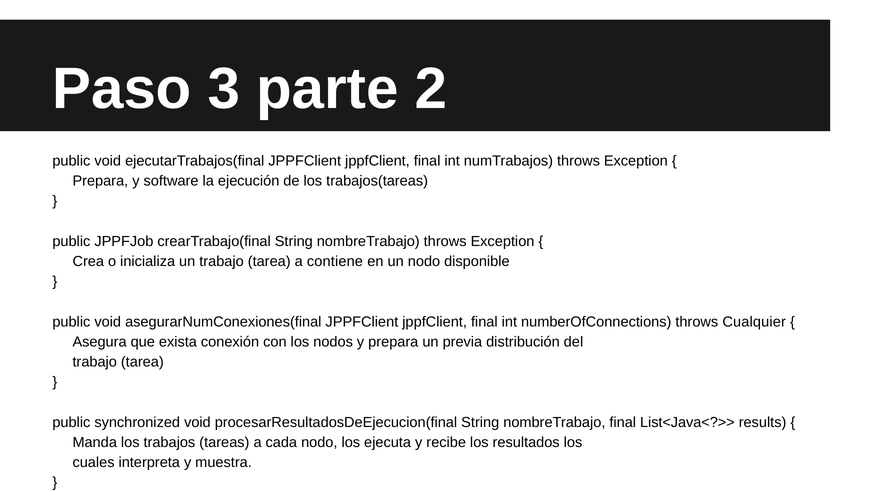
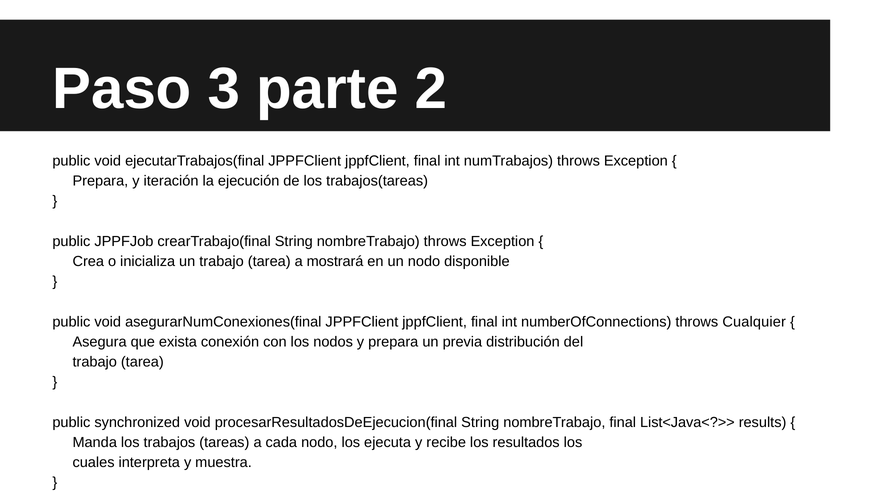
software: software -> iteración (171, 181)
contiene: contiene -> mostrará (335, 261)
